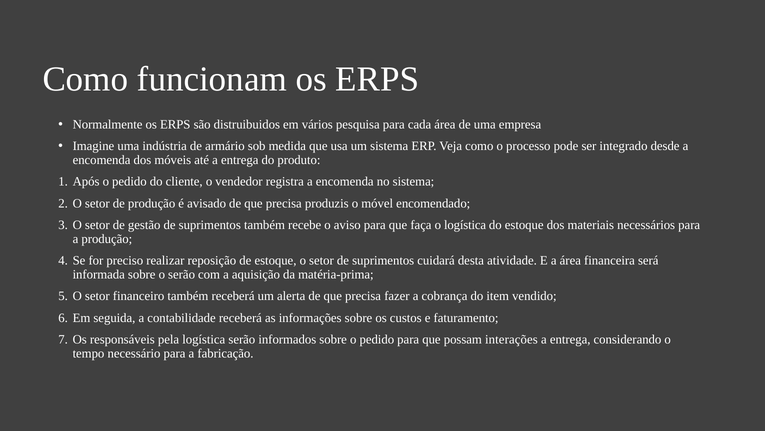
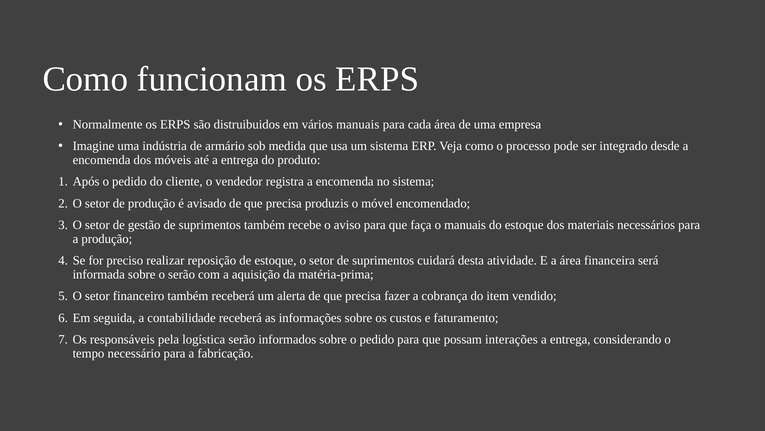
vários pesquisa: pesquisa -> manuais (358, 124)
o logística: logística -> manuais (465, 225)
